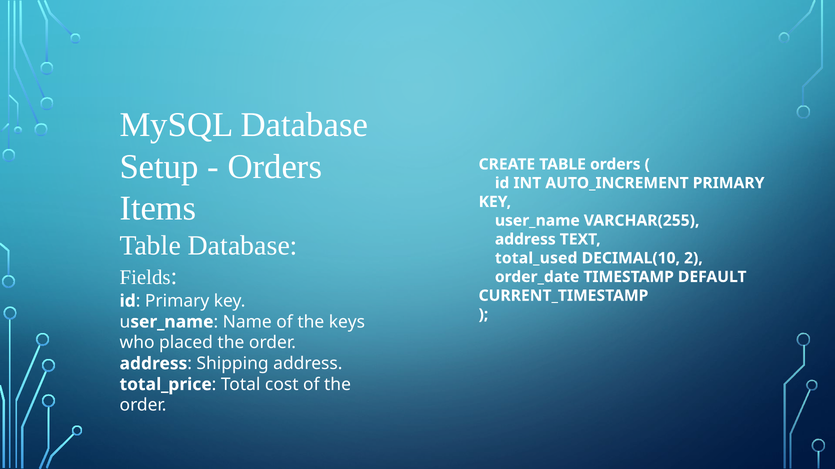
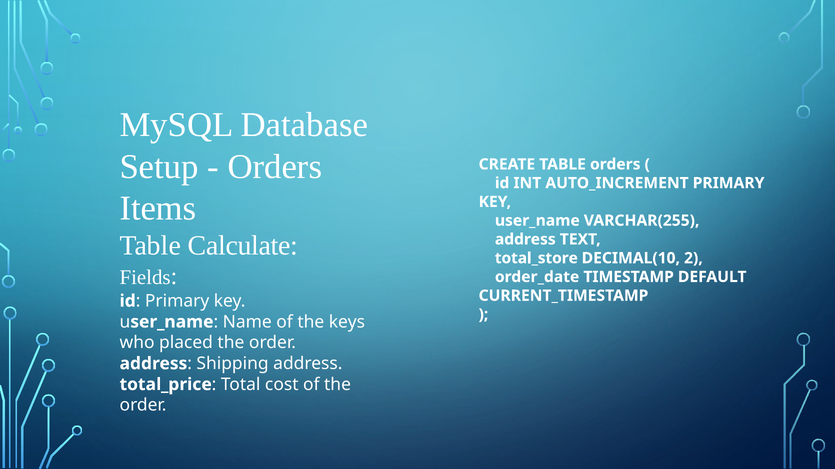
Table Database: Database -> Calculate (243, 246)
total_used: total_used -> total_store (536, 258)
